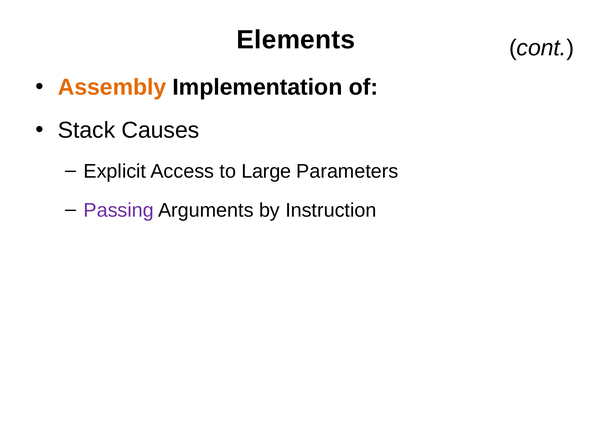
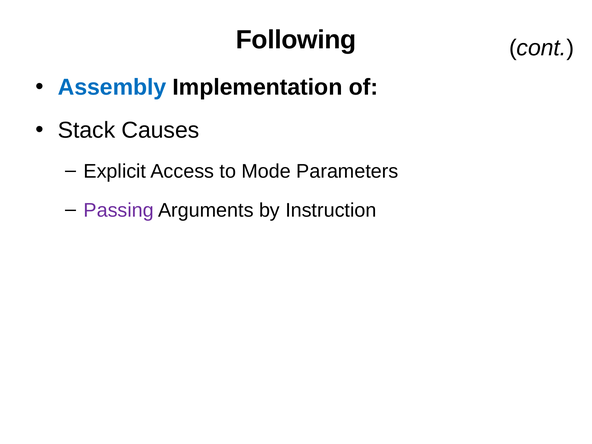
Elements: Elements -> Following (296, 40)
Assembly colour: orange -> blue (112, 87)
Large: Large -> Mode (266, 171)
